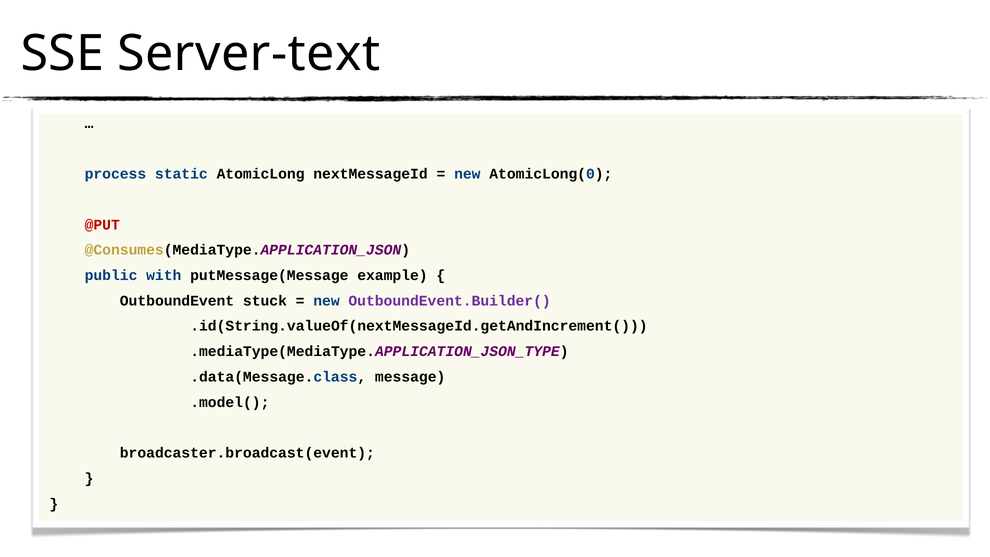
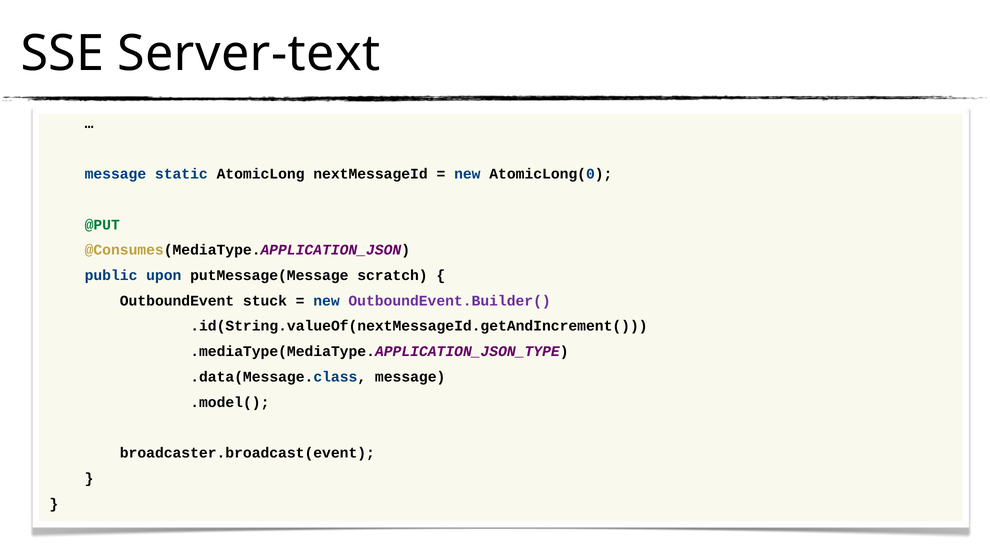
process: process -> message (115, 174)
@PUT colour: red -> green (102, 225)
with: with -> upon (164, 275)
example: example -> scratch (392, 275)
